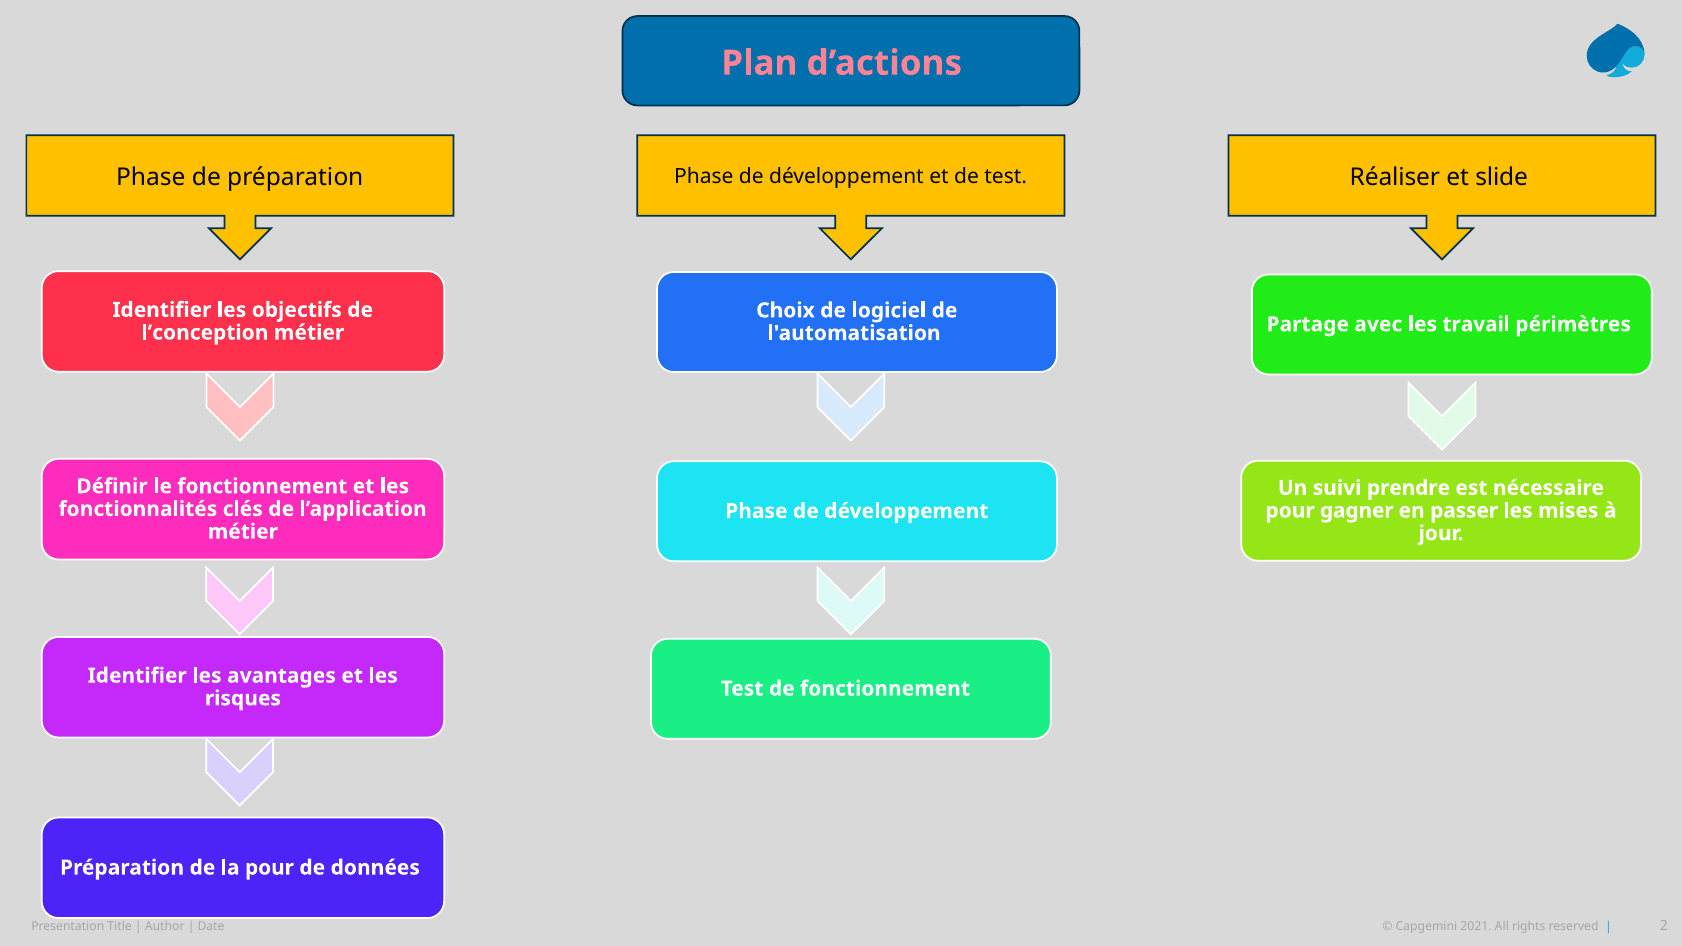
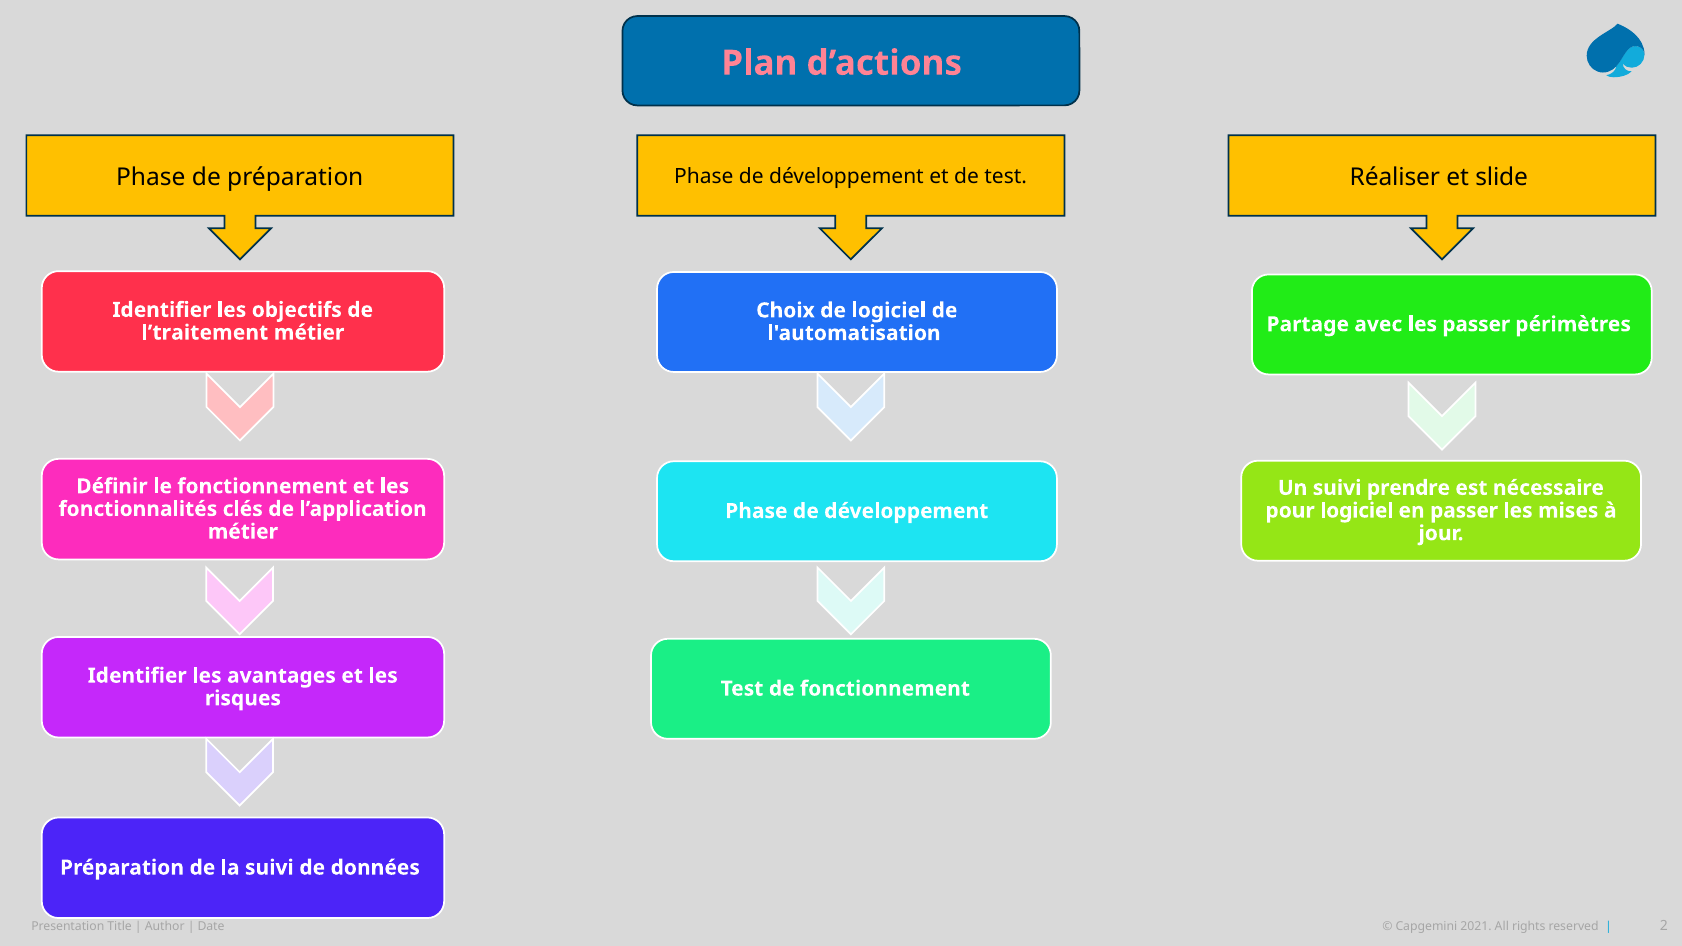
les travail: travail -> passer (1476, 324)
l’conception: l’conception -> l’traitement (205, 333)
pour gagner: gagner -> logiciel (1357, 511)
la pour: pour -> suivi (269, 868)
